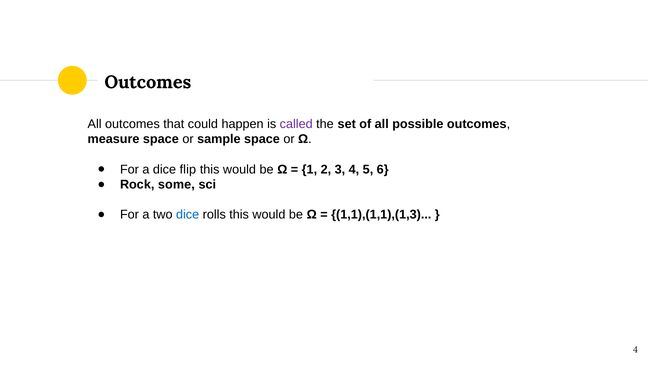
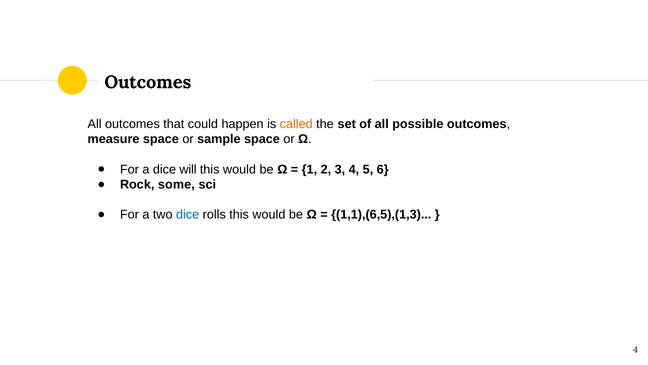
called colour: purple -> orange (296, 124)
flip: flip -> will (188, 169)
1,1),(1,1),(1,3: 1,1),(1,1),(1,3 -> 1,1),(6,5),(1,3 (381, 215)
